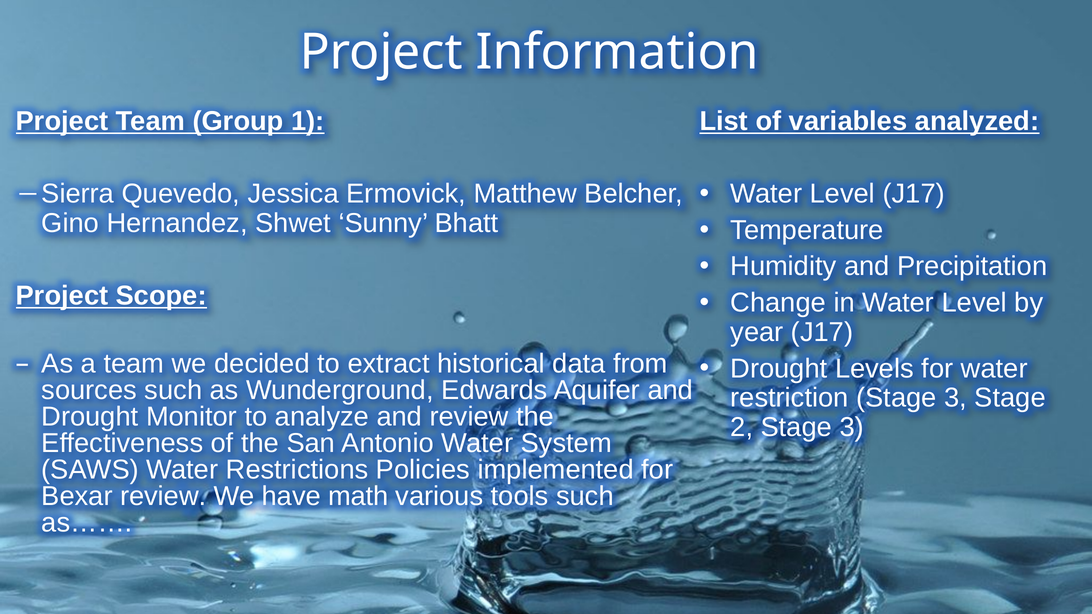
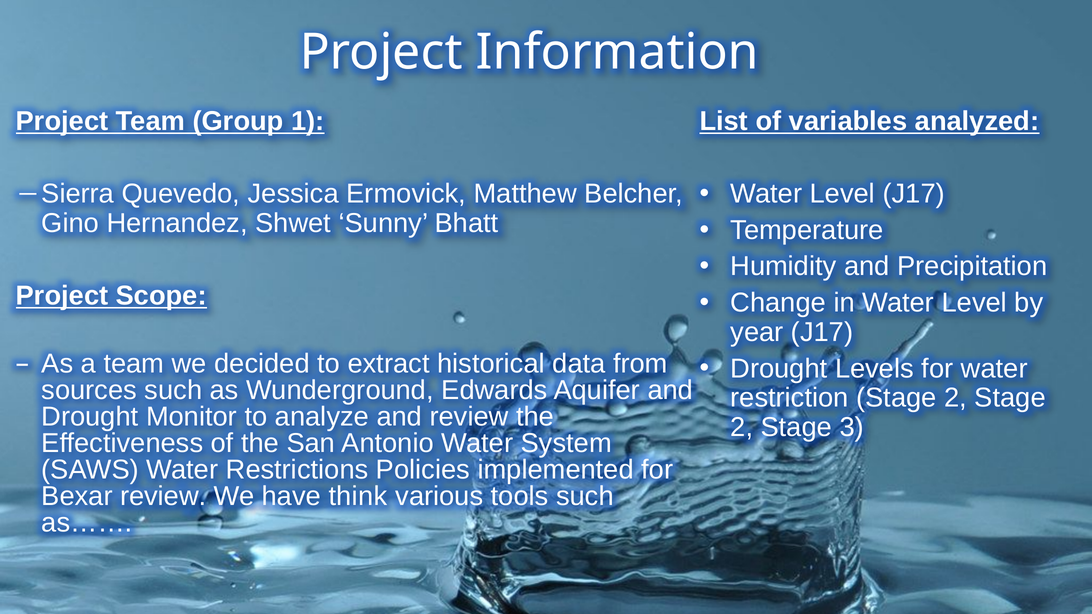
restriction Stage 3: 3 -> 2 (956, 398)
math: math -> think (358, 497)
